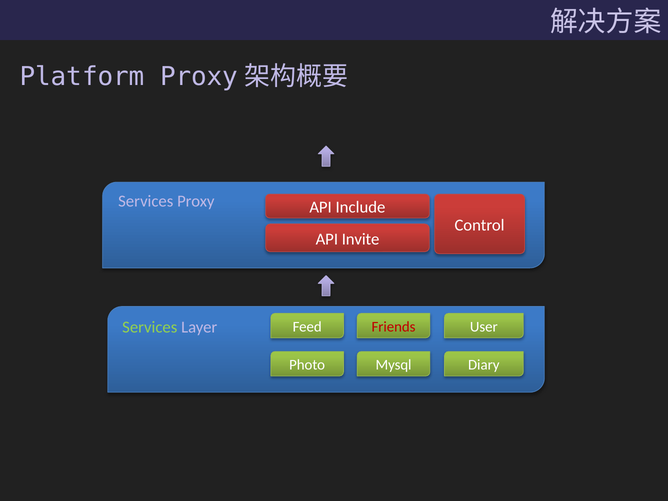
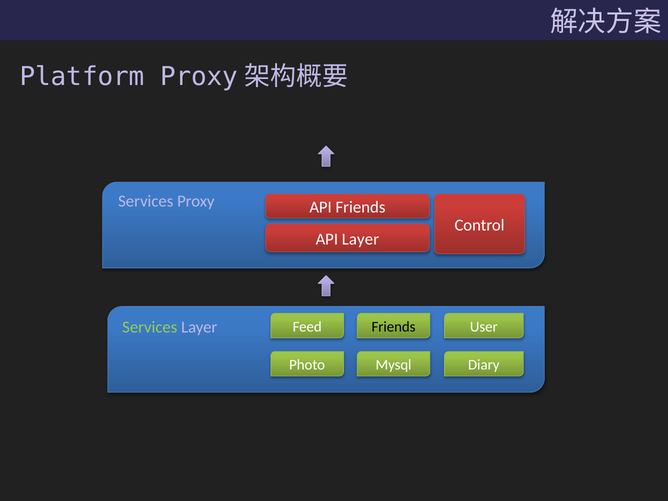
API Include: Include -> Friends (360, 207)
API Invite: Invite -> Layer (360, 239)
Friends colour: red -> black (394, 327)
